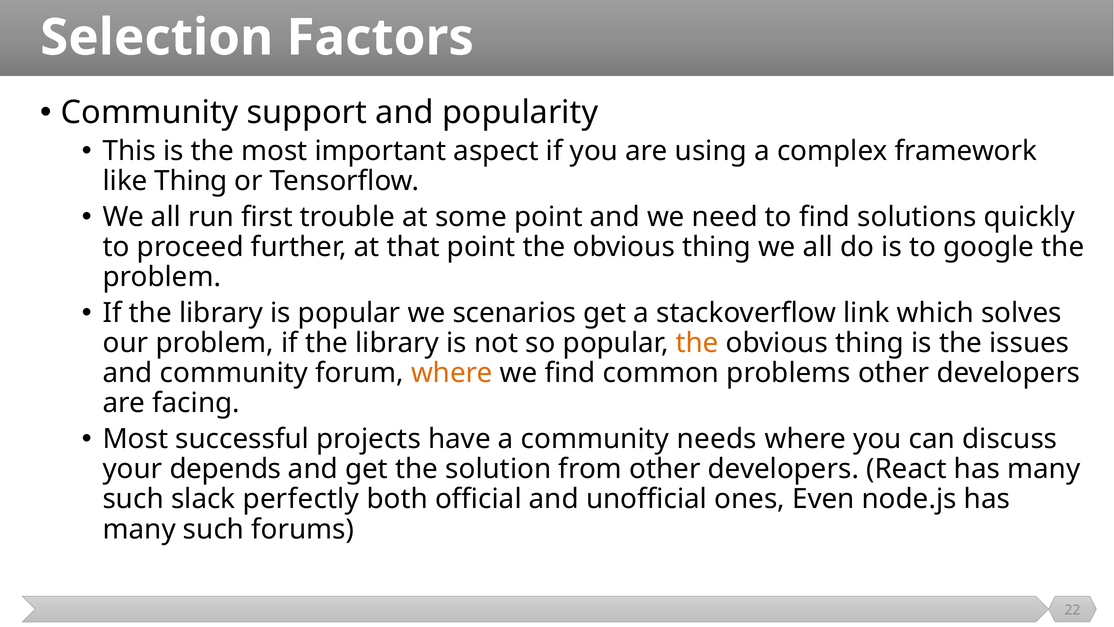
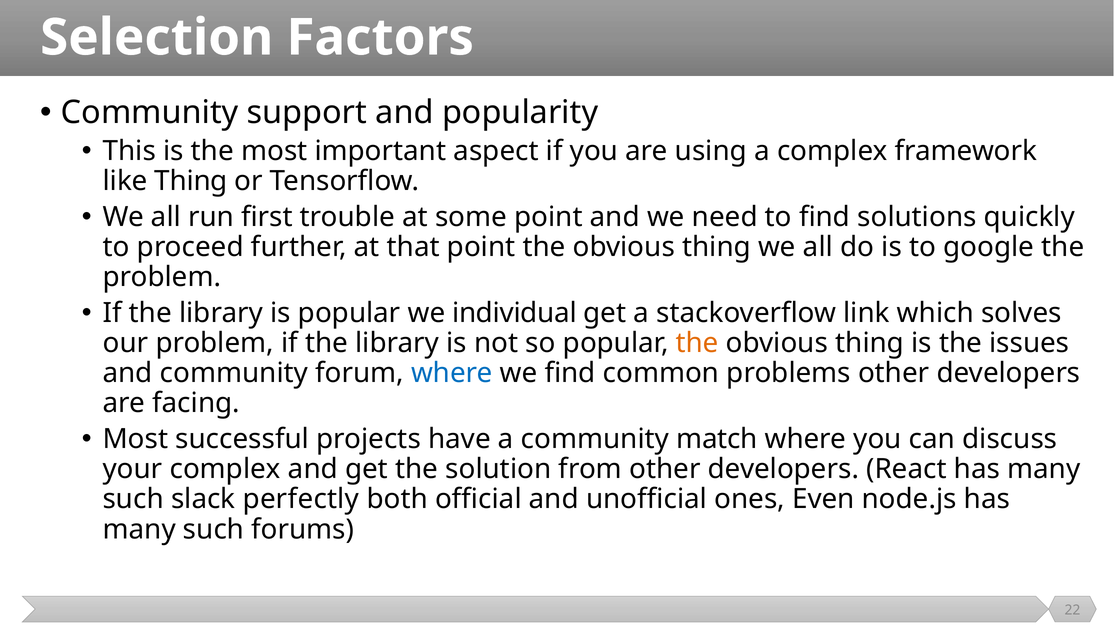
scenarios: scenarios -> individual (514, 313)
where colour: orange -> blue (452, 373)
needs: needs -> match (717, 439)
your depends: depends -> complex (225, 469)
